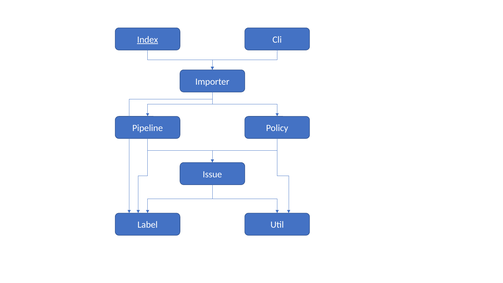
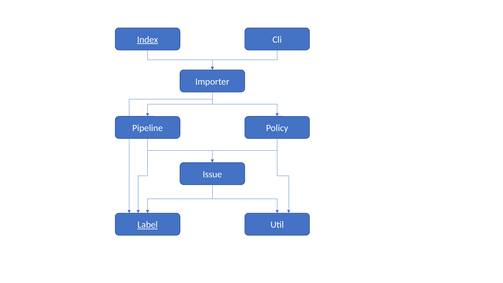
Label underline: none -> present (148, 225)
